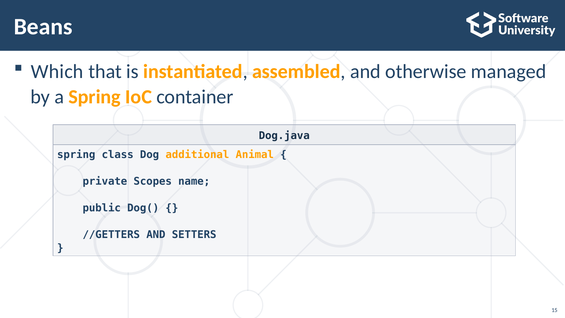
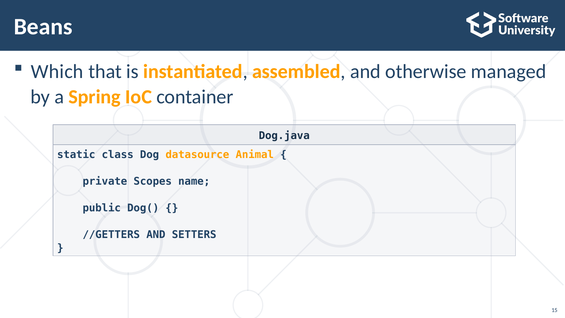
spring: spring -> static (76, 155)
additional: additional -> datasource (197, 155)
